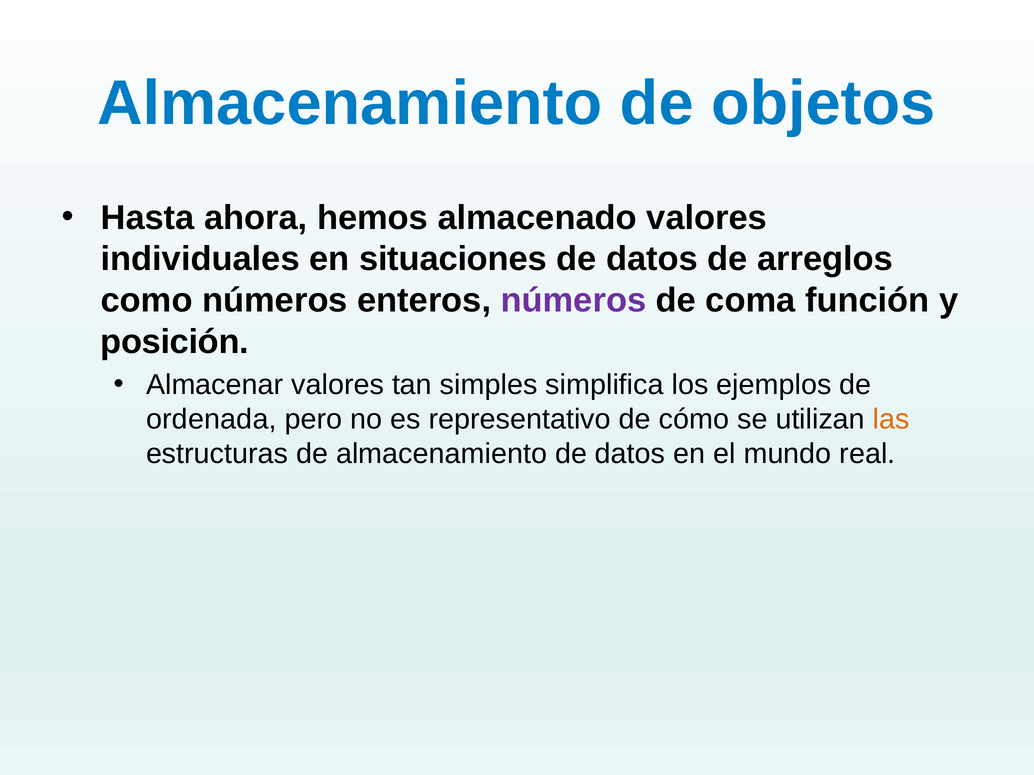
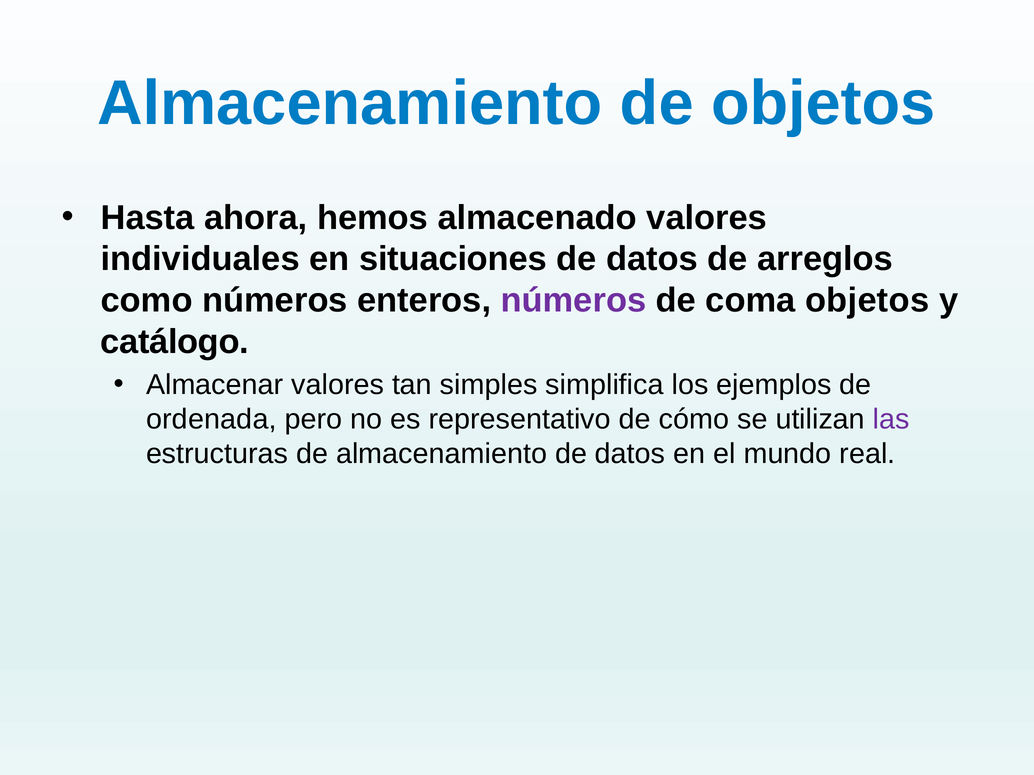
coma función: función -> objetos (867, 301)
posición: posición -> catálogo (175, 342)
las colour: orange -> purple (891, 420)
